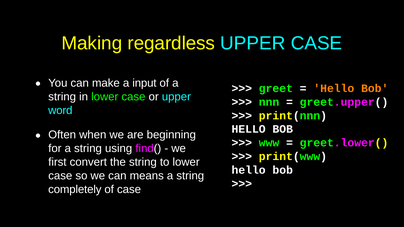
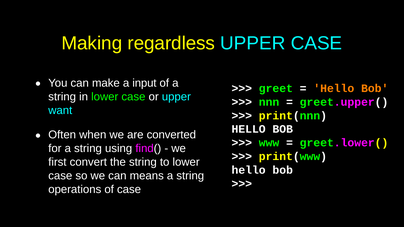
word: word -> want (60, 110)
beginning: beginning -> converted (171, 135)
completely: completely -> operations (75, 190)
